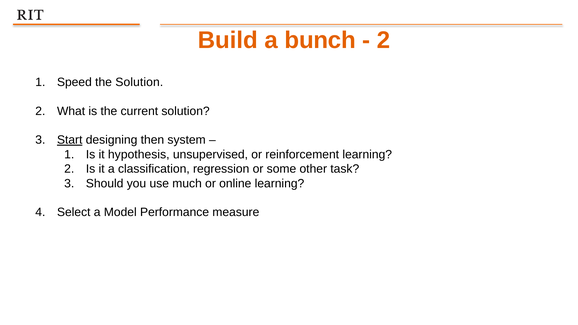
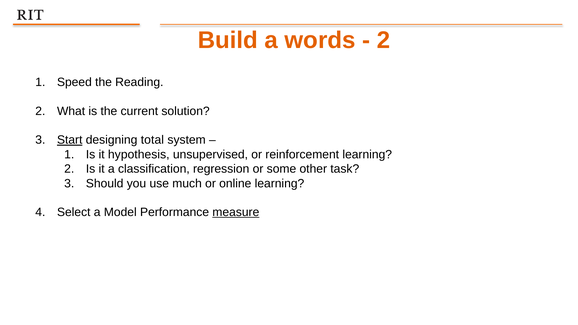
bunch: bunch -> words (320, 40)
the Solution: Solution -> Reading (139, 82)
then: then -> total (152, 140)
measure underline: none -> present (236, 212)
